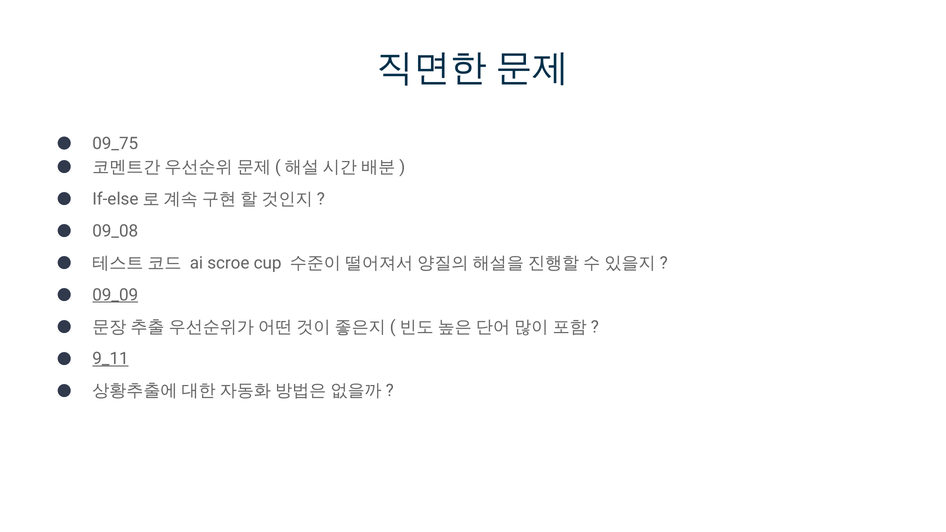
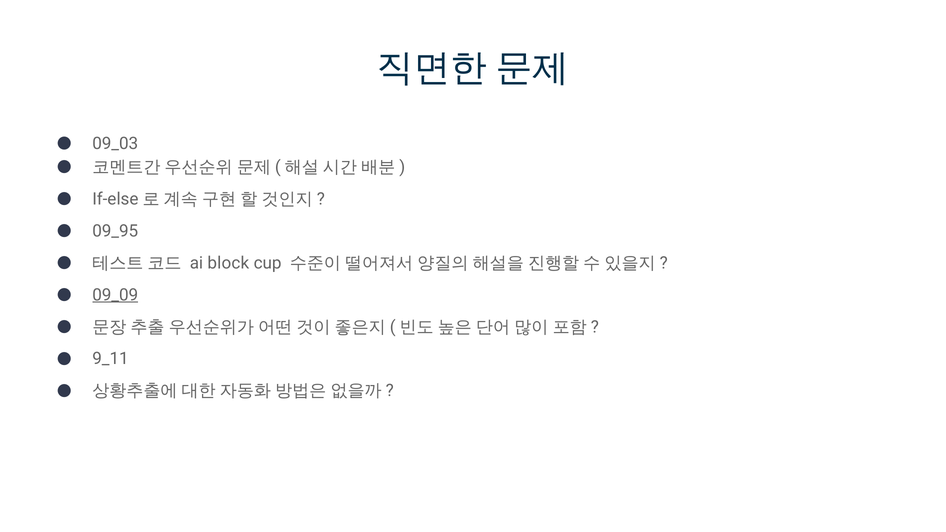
09_75: 09_75 -> 09_03 (115, 143)
09_08: 09_08 -> 09_95 (115, 231)
scroe: scroe -> block (228, 263)
9_11 underline: present -> none (110, 359)
